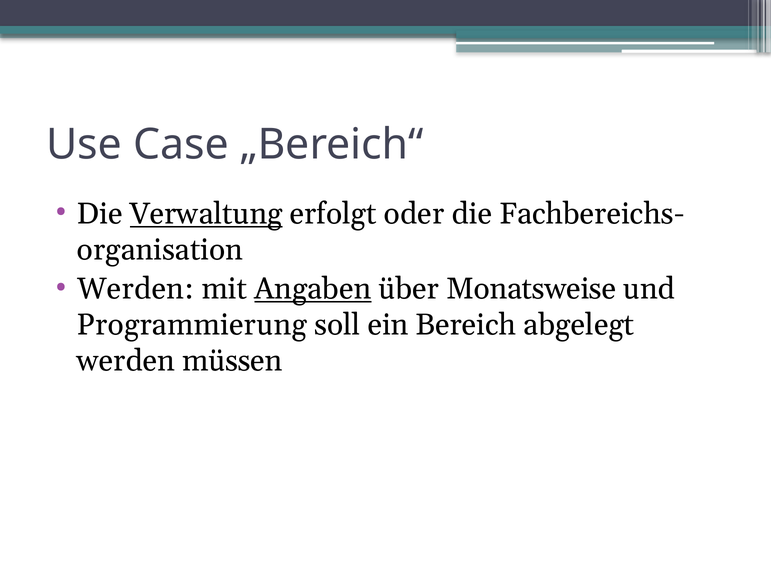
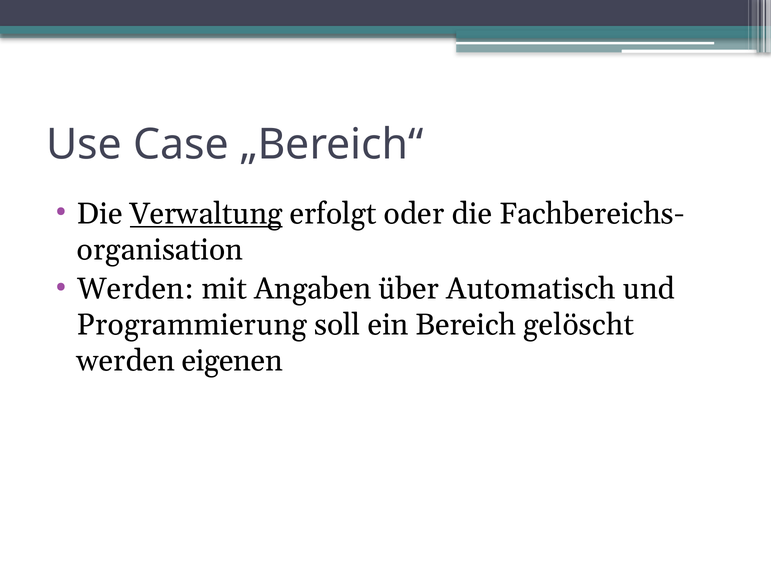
Angaben underline: present -> none (313, 289)
Monatsweise: Monatsweise -> Automatisch (531, 289)
abgelegt: abgelegt -> gelöscht (579, 324)
müssen: müssen -> eigenen (232, 360)
